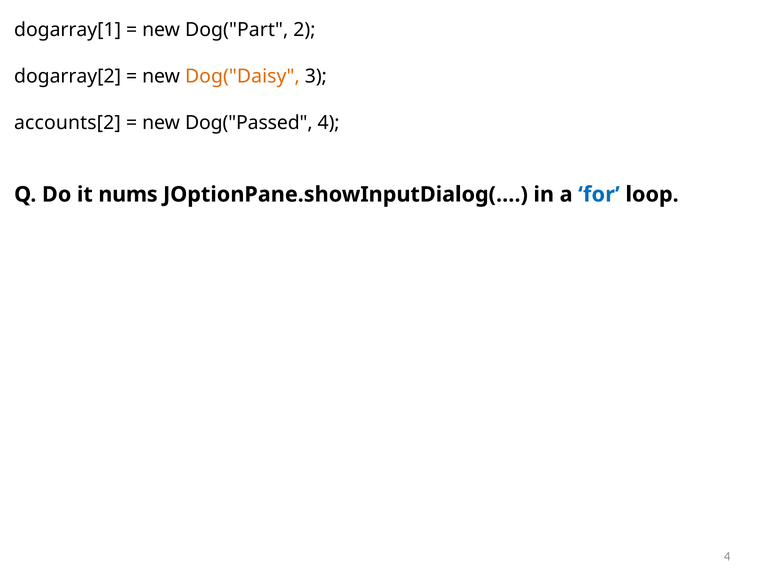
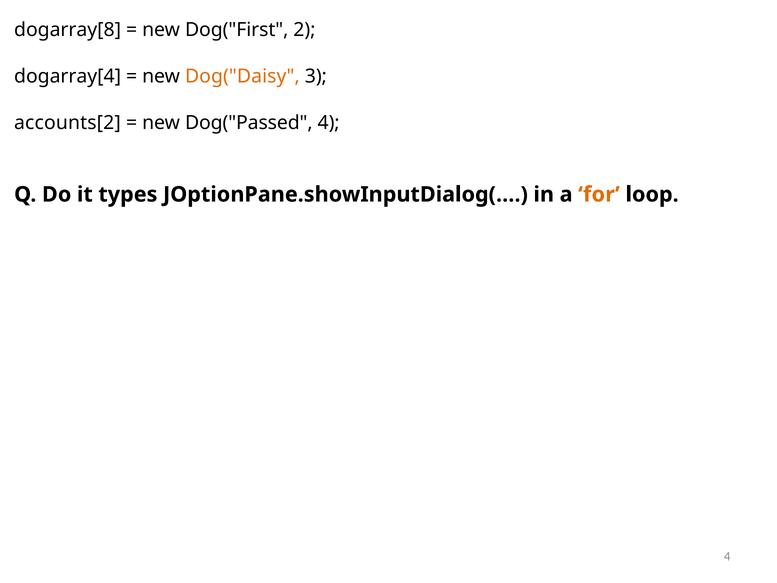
dogarray[1: dogarray[1 -> dogarray[8 (68, 30)
Dog("Part: Dog("Part -> Dog("First (237, 30)
dogarray[2: dogarray[2 -> dogarray[4 (68, 76)
nums: nums -> types (128, 194)
for colour: blue -> orange (599, 194)
